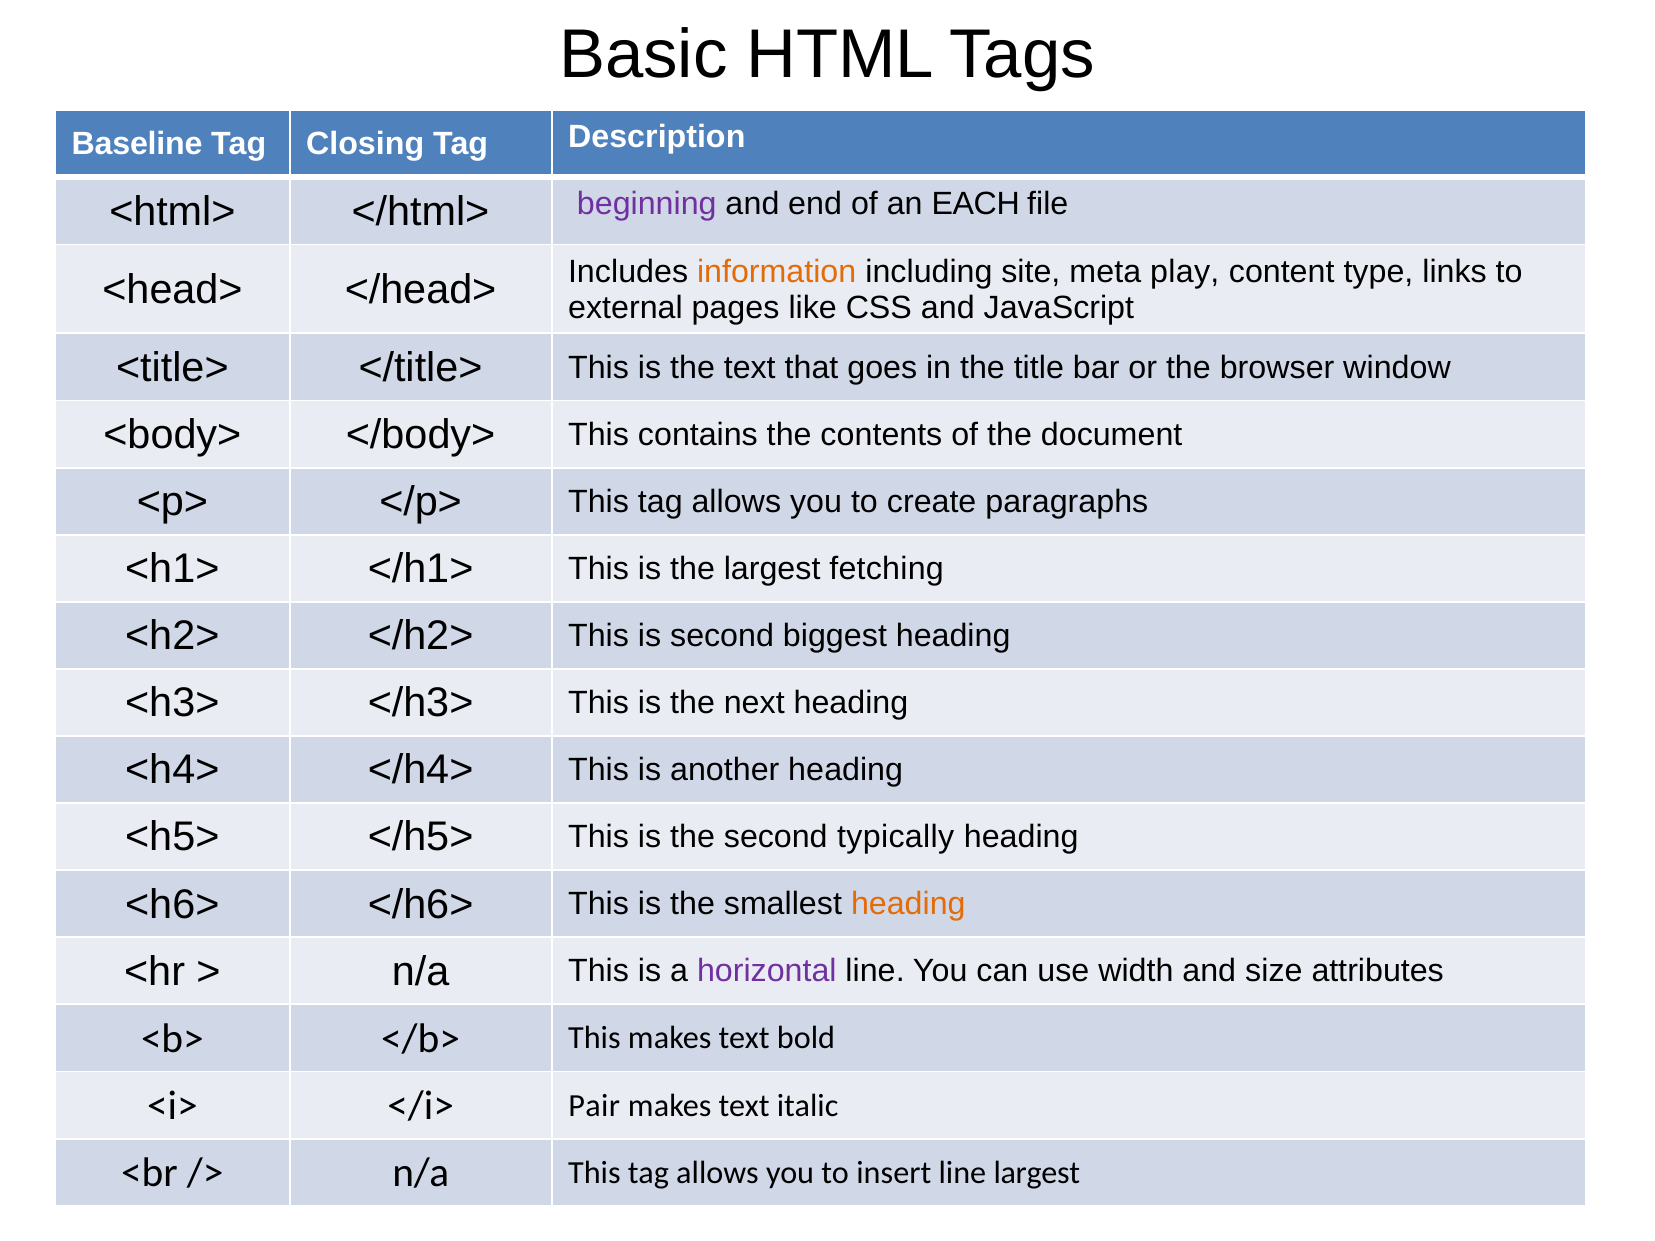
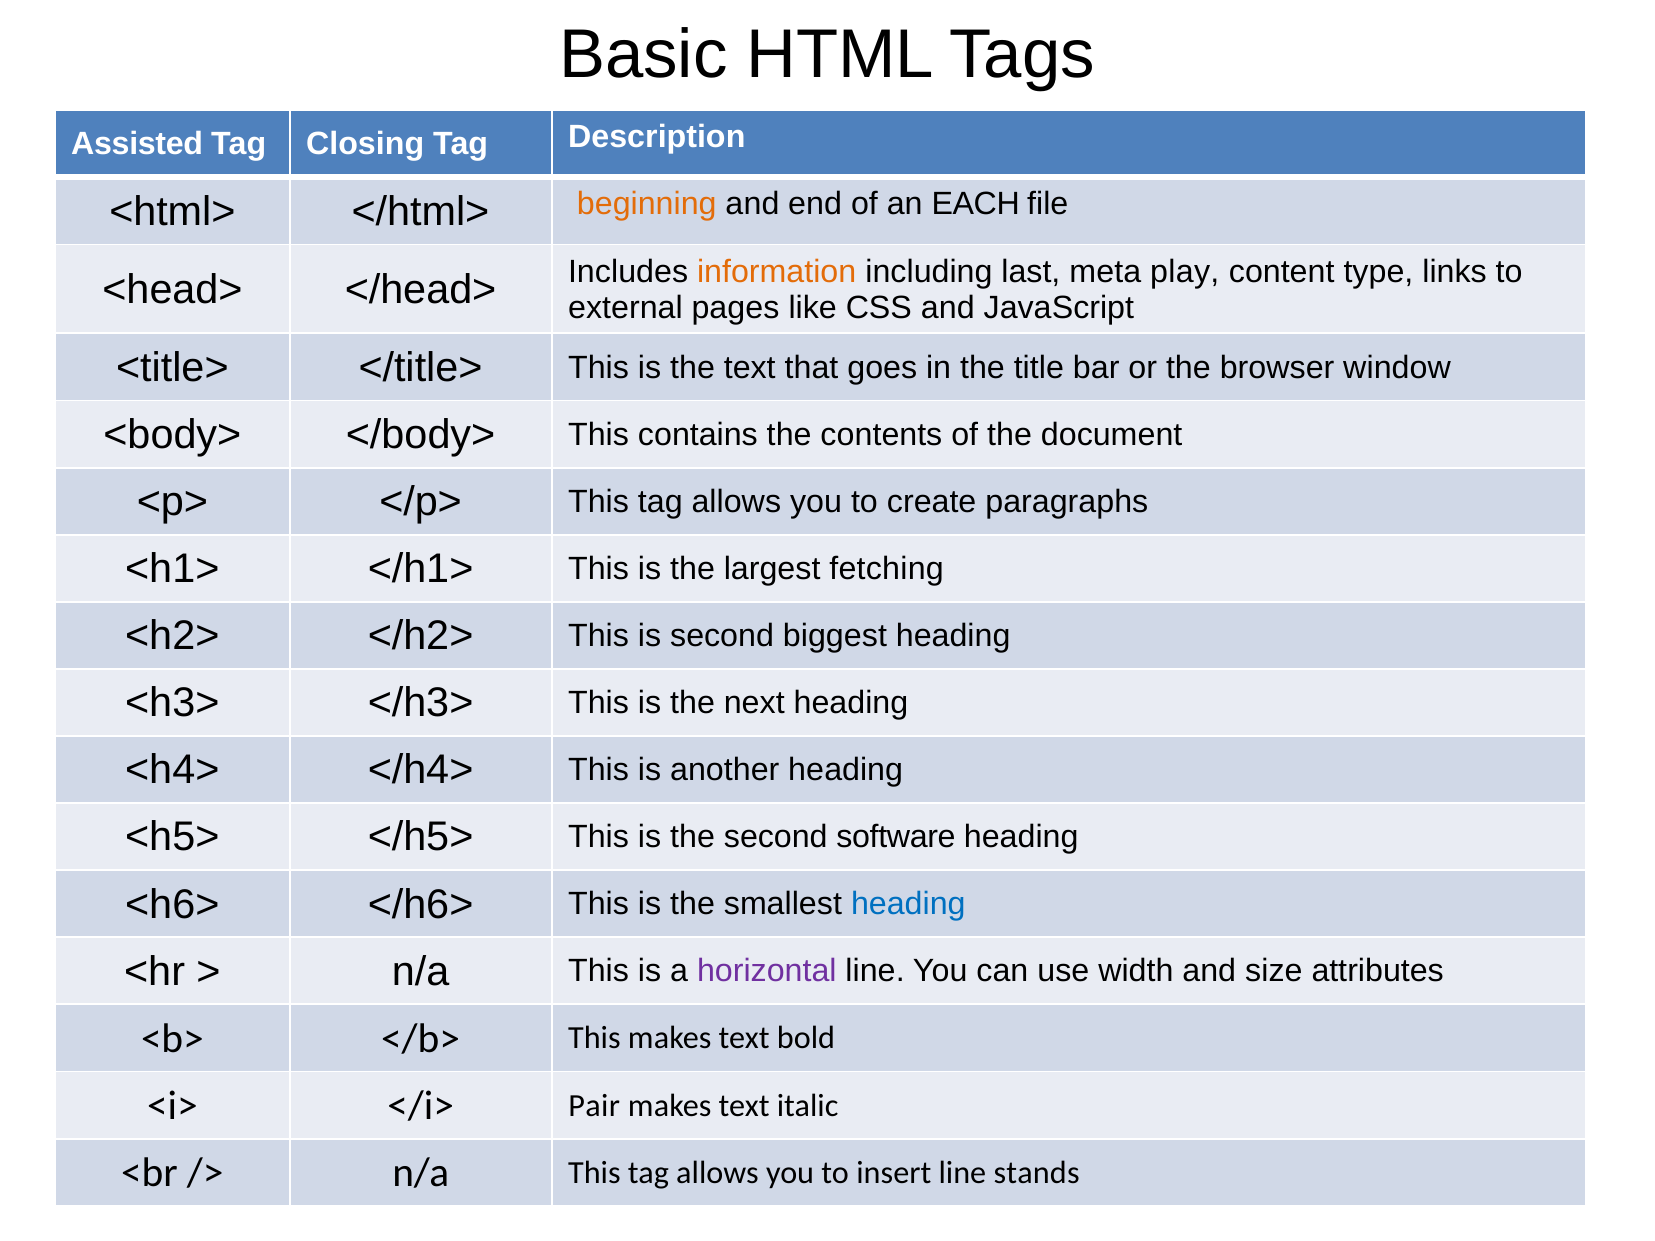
Baseline: Baseline -> Assisted (137, 144)
beginning colour: purple -> orange (647, 204)
site: site -> last (1031, 271)
typically: typically -> software (896, 837)
heading colour: orange -> blue (908, 904)
largest: largest -> stands (1037, 1173)
